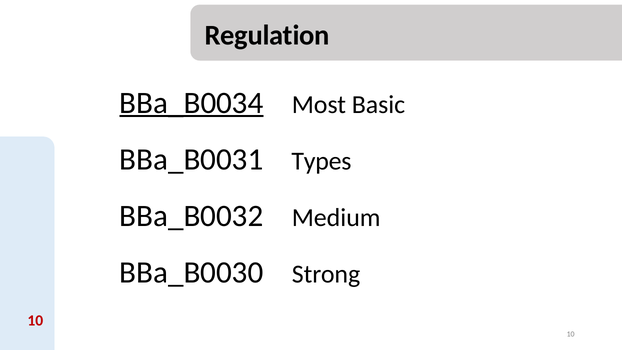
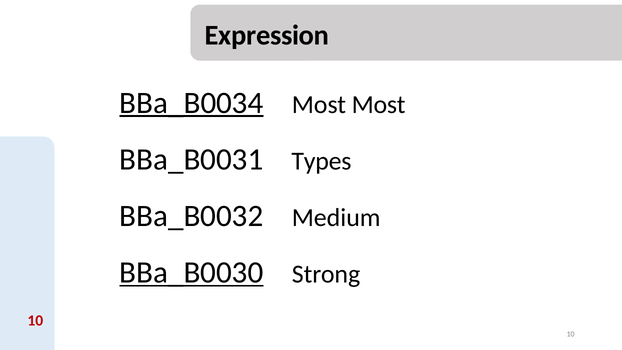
Regulation: Regulation -> Expression (267, 35)
Most Basic: Basic -> Most (379, 104)
BBa_B0030 underline: none -> present (191, 272)
